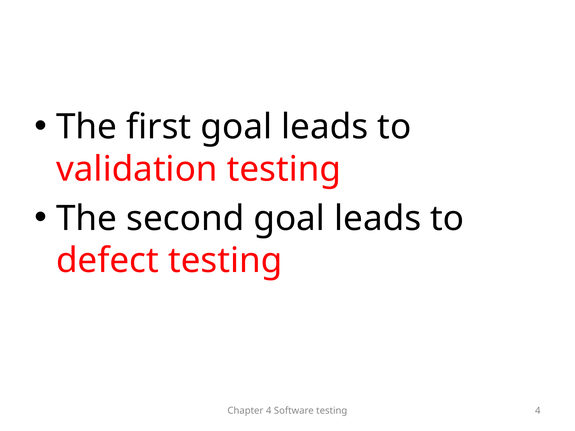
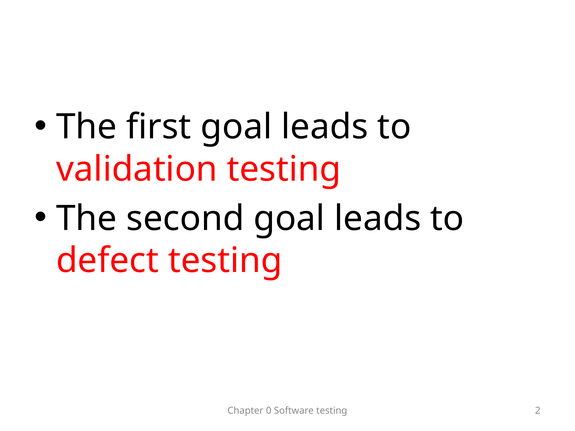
Chapter 4: 4 -> 0 (269, 411)
testing 4: 4 -> 2 (538, 411)
